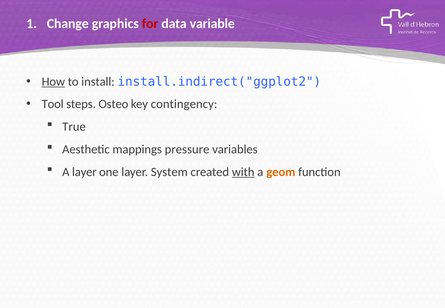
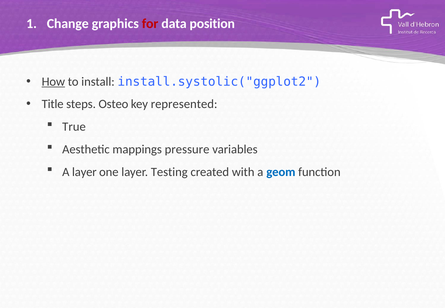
variable: variable -> position (212, 24)
install.indirect("ggplot2: install.indirect("ggplot2 -> install.systolic("ggplot2 (219, 82)
Tool: Tool -> Title (53, 104)
contingency: contingency -> represented (184, 104)
System: System -> Testing (169, 172)
with underline: present -> none (243, 172)
geom colour: orange -> blue (281, 172)
